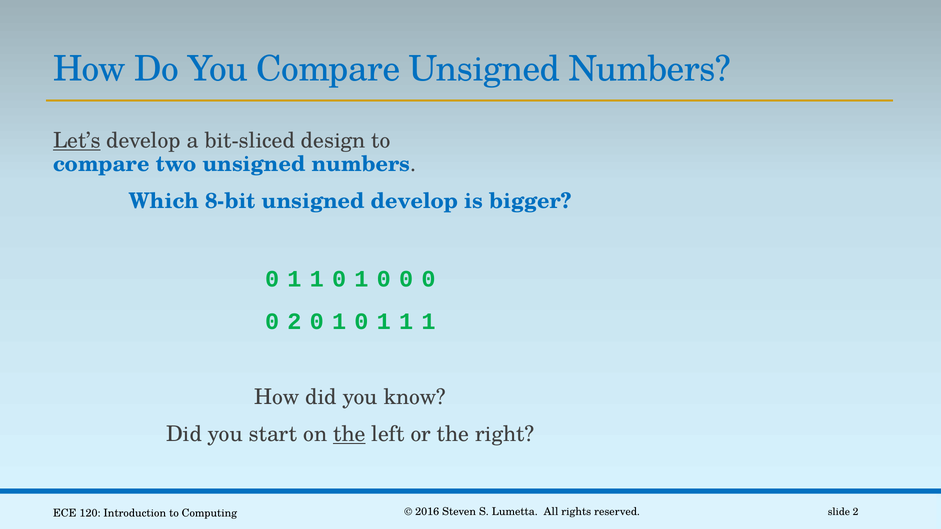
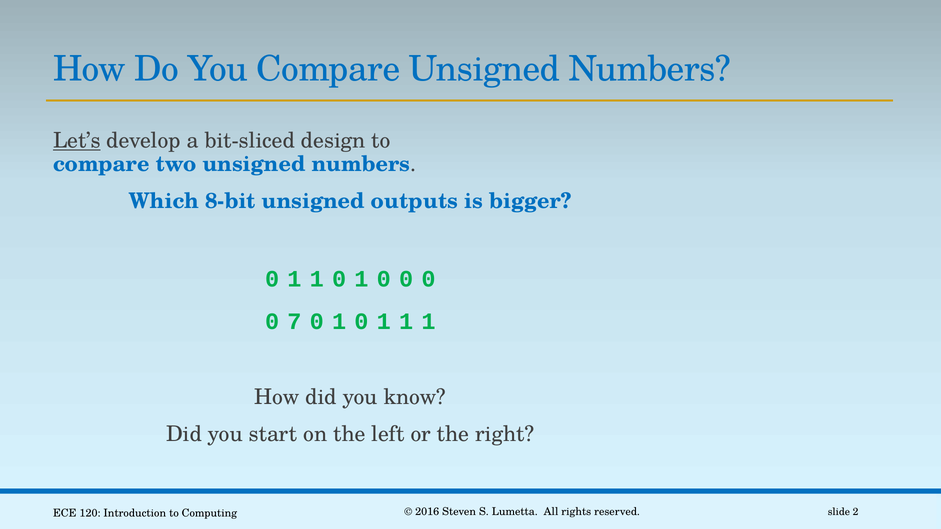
unsigned develop: develop -> outputs (414, 201)
0 2: 2 -> 7 (294, 322)
the underline: present -> none (349, 434)
